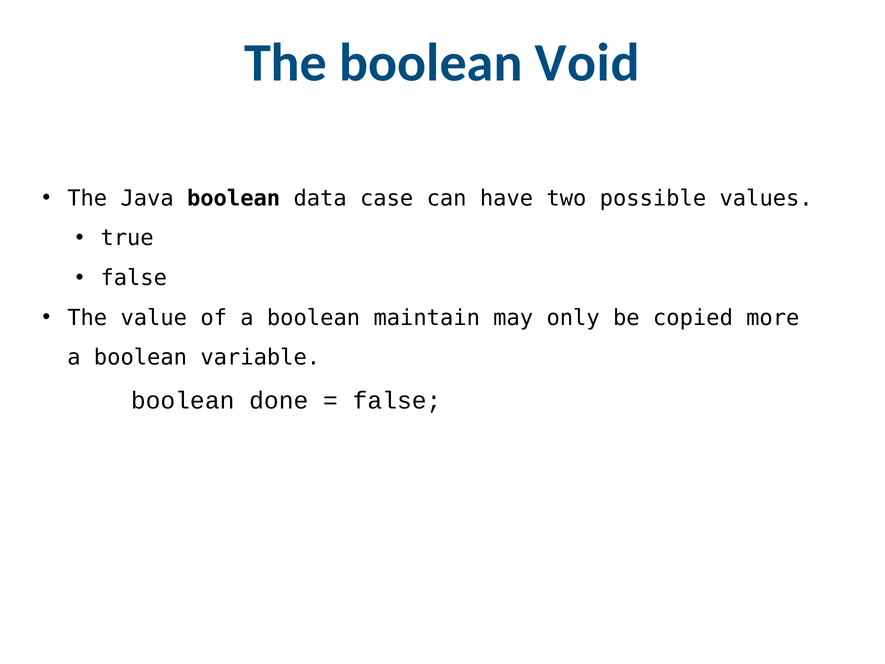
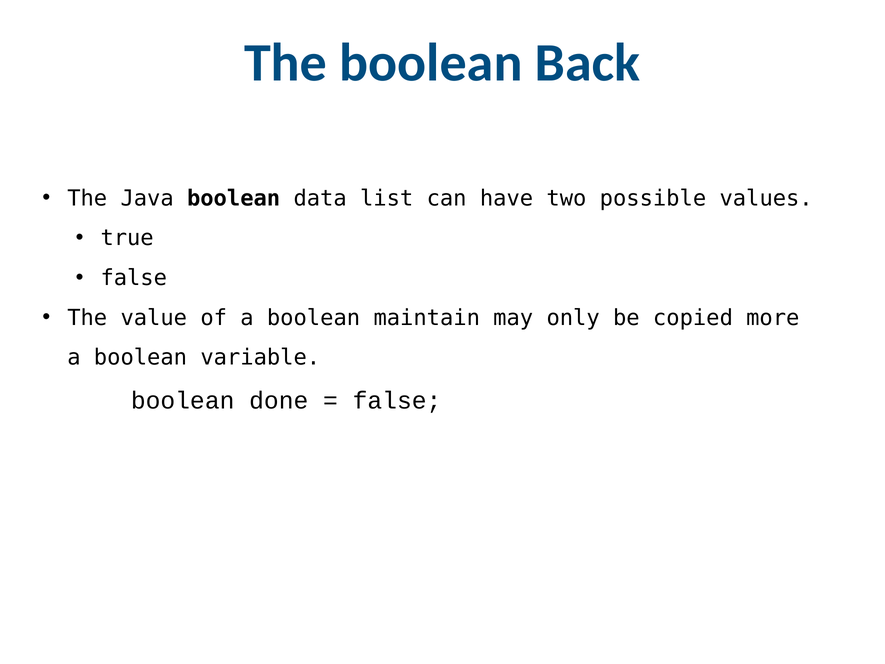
Void: Void -> Back (587, 63)
case: case -> list (387, 198)
